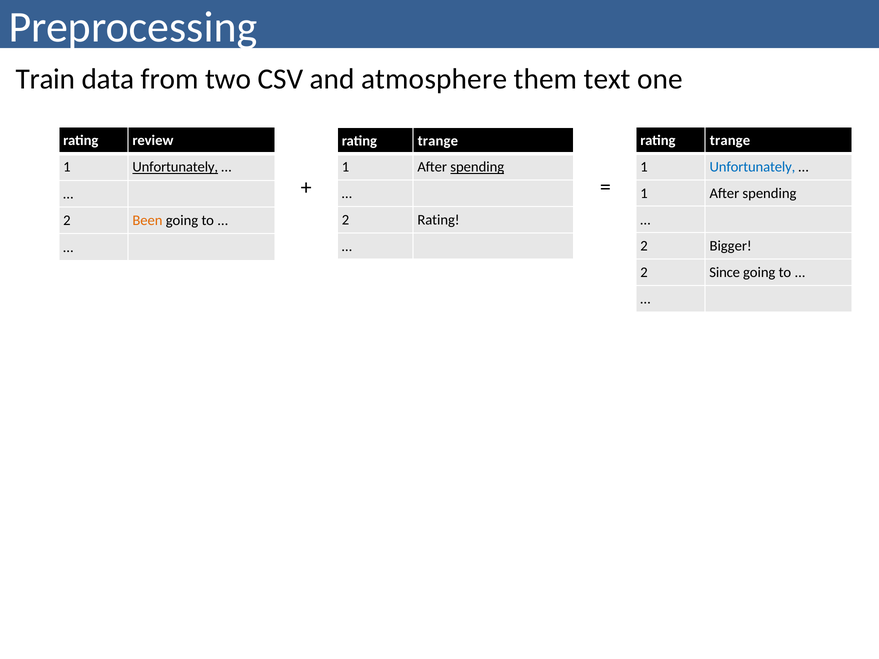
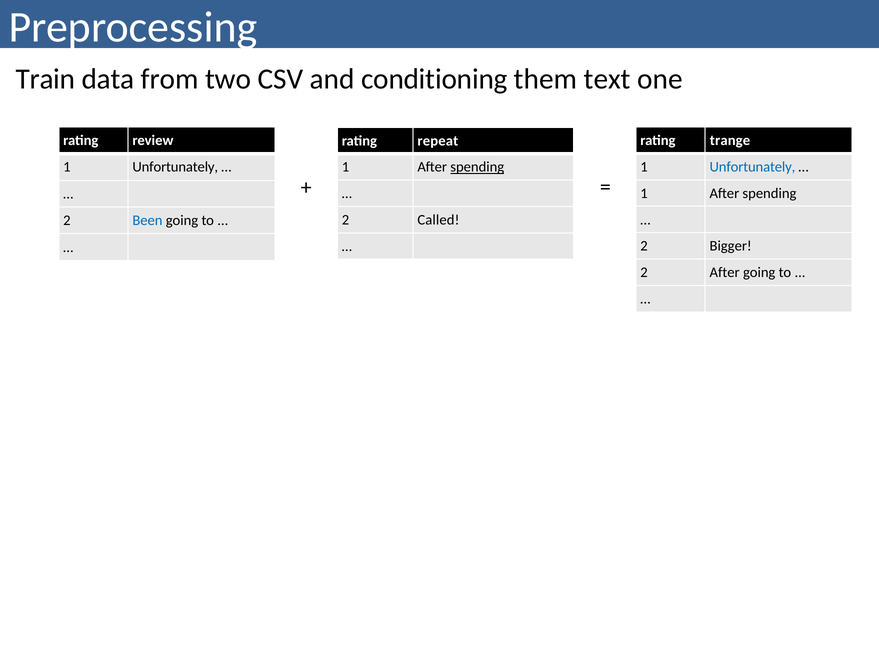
atmosphere: atmosphere -> conditioning (434, 79)
trange: trange -> repeat (438, 141)
Unfortunately underline: present -> none (175, 167)
2 Rating: Rating -> Called (438, 220)
Been colour: orange -> blue (147, 221)
2 Since: Since -> After (725, 273)
